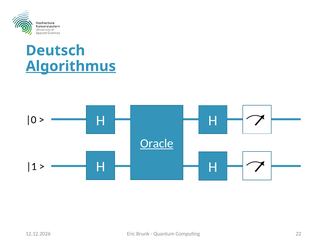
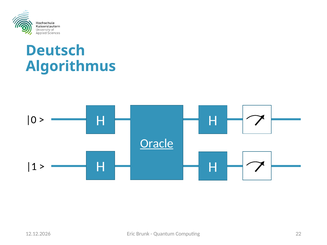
Algorithmus underline: present -> none (71, 66)
